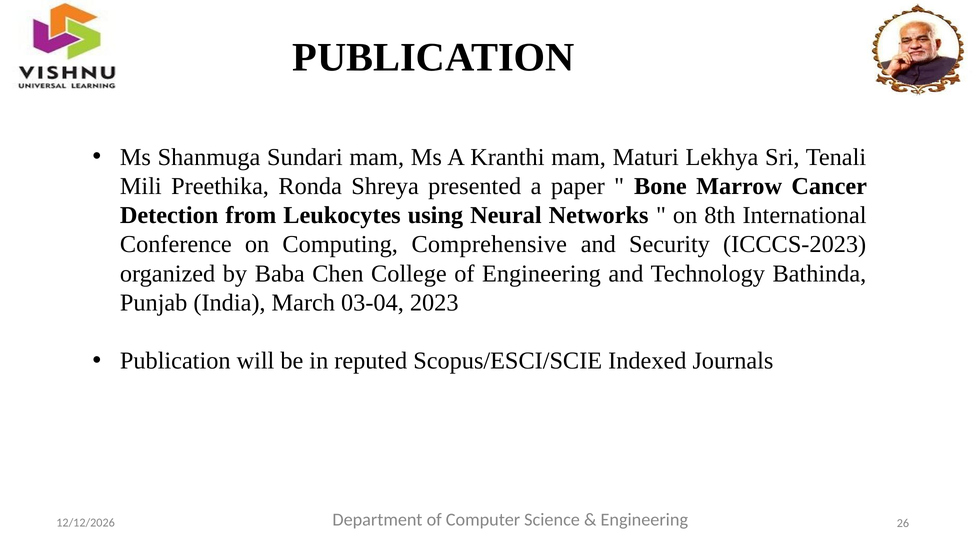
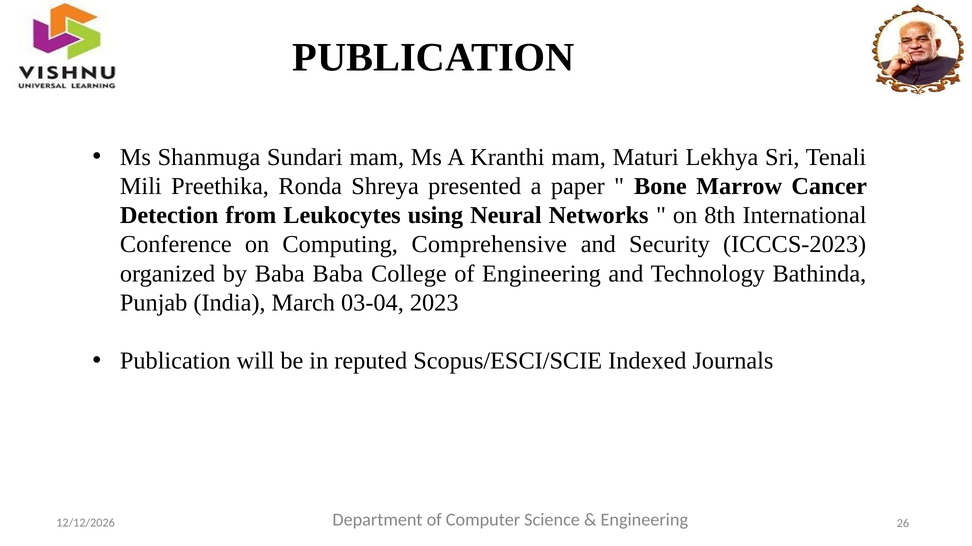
Baba Chen: Chen -> Baba (338, 274)
